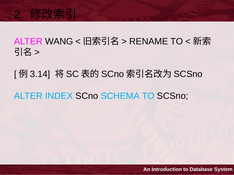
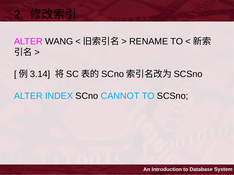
SCHEMA: SCHEMA -> CANNOT (120, 96)
